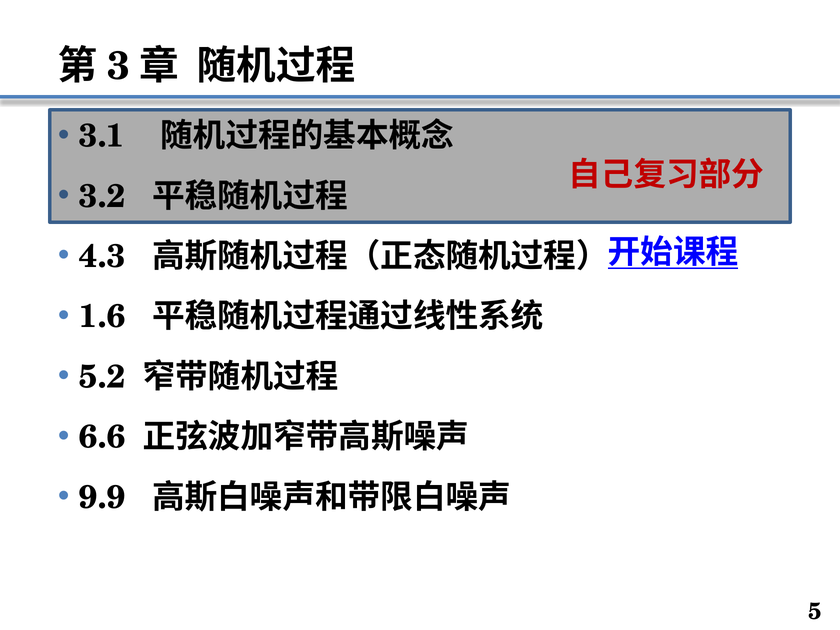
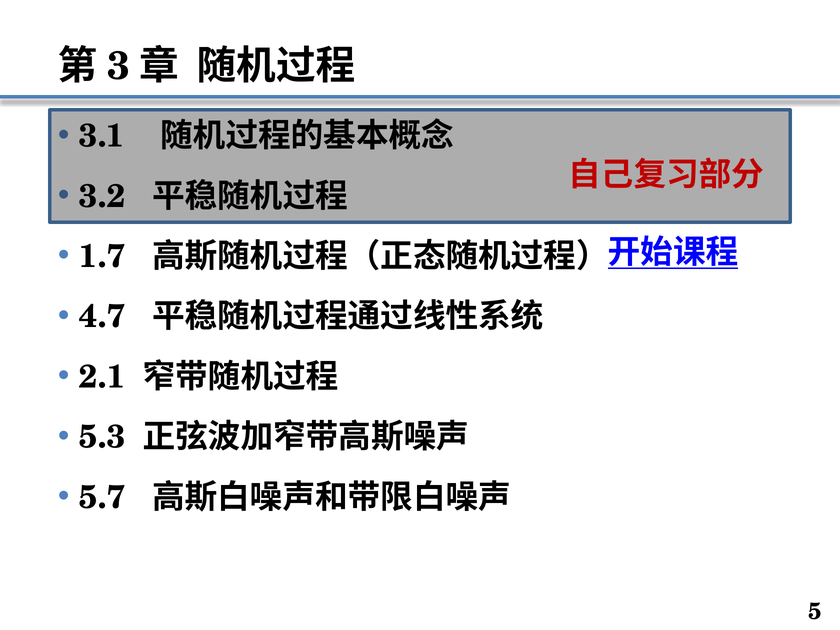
4.3: 4.3 -> 1.7 (102, 256)
1.6: 1.6 -> 4.7 (102, 317)
5.2: 5.2 -> 2.1 (102, 377)
6.6: 6.6 -> 5.3 (102, 437)
9.9: 9.9 -> 5.7 (102, 497)
